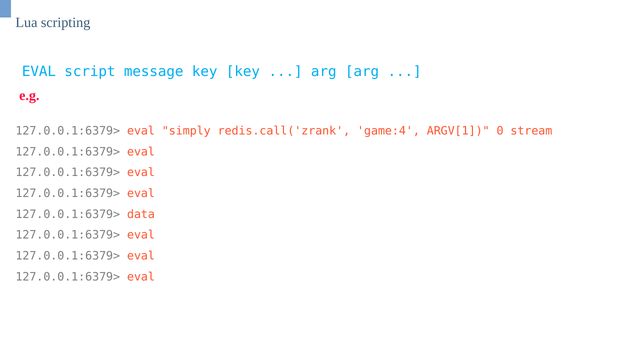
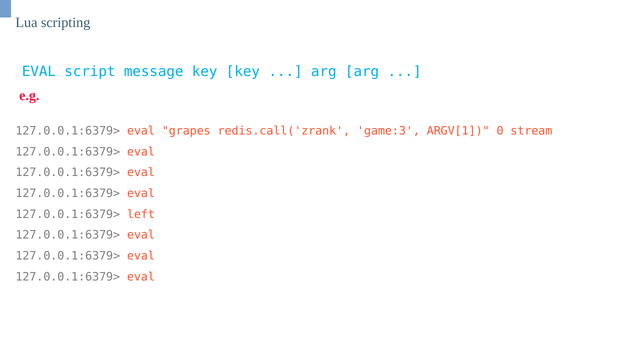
simply: simply -> grapes (186, 131)
game:4: game:4 -> game:3 (388, 131)
data: data -> left (141, 215)
